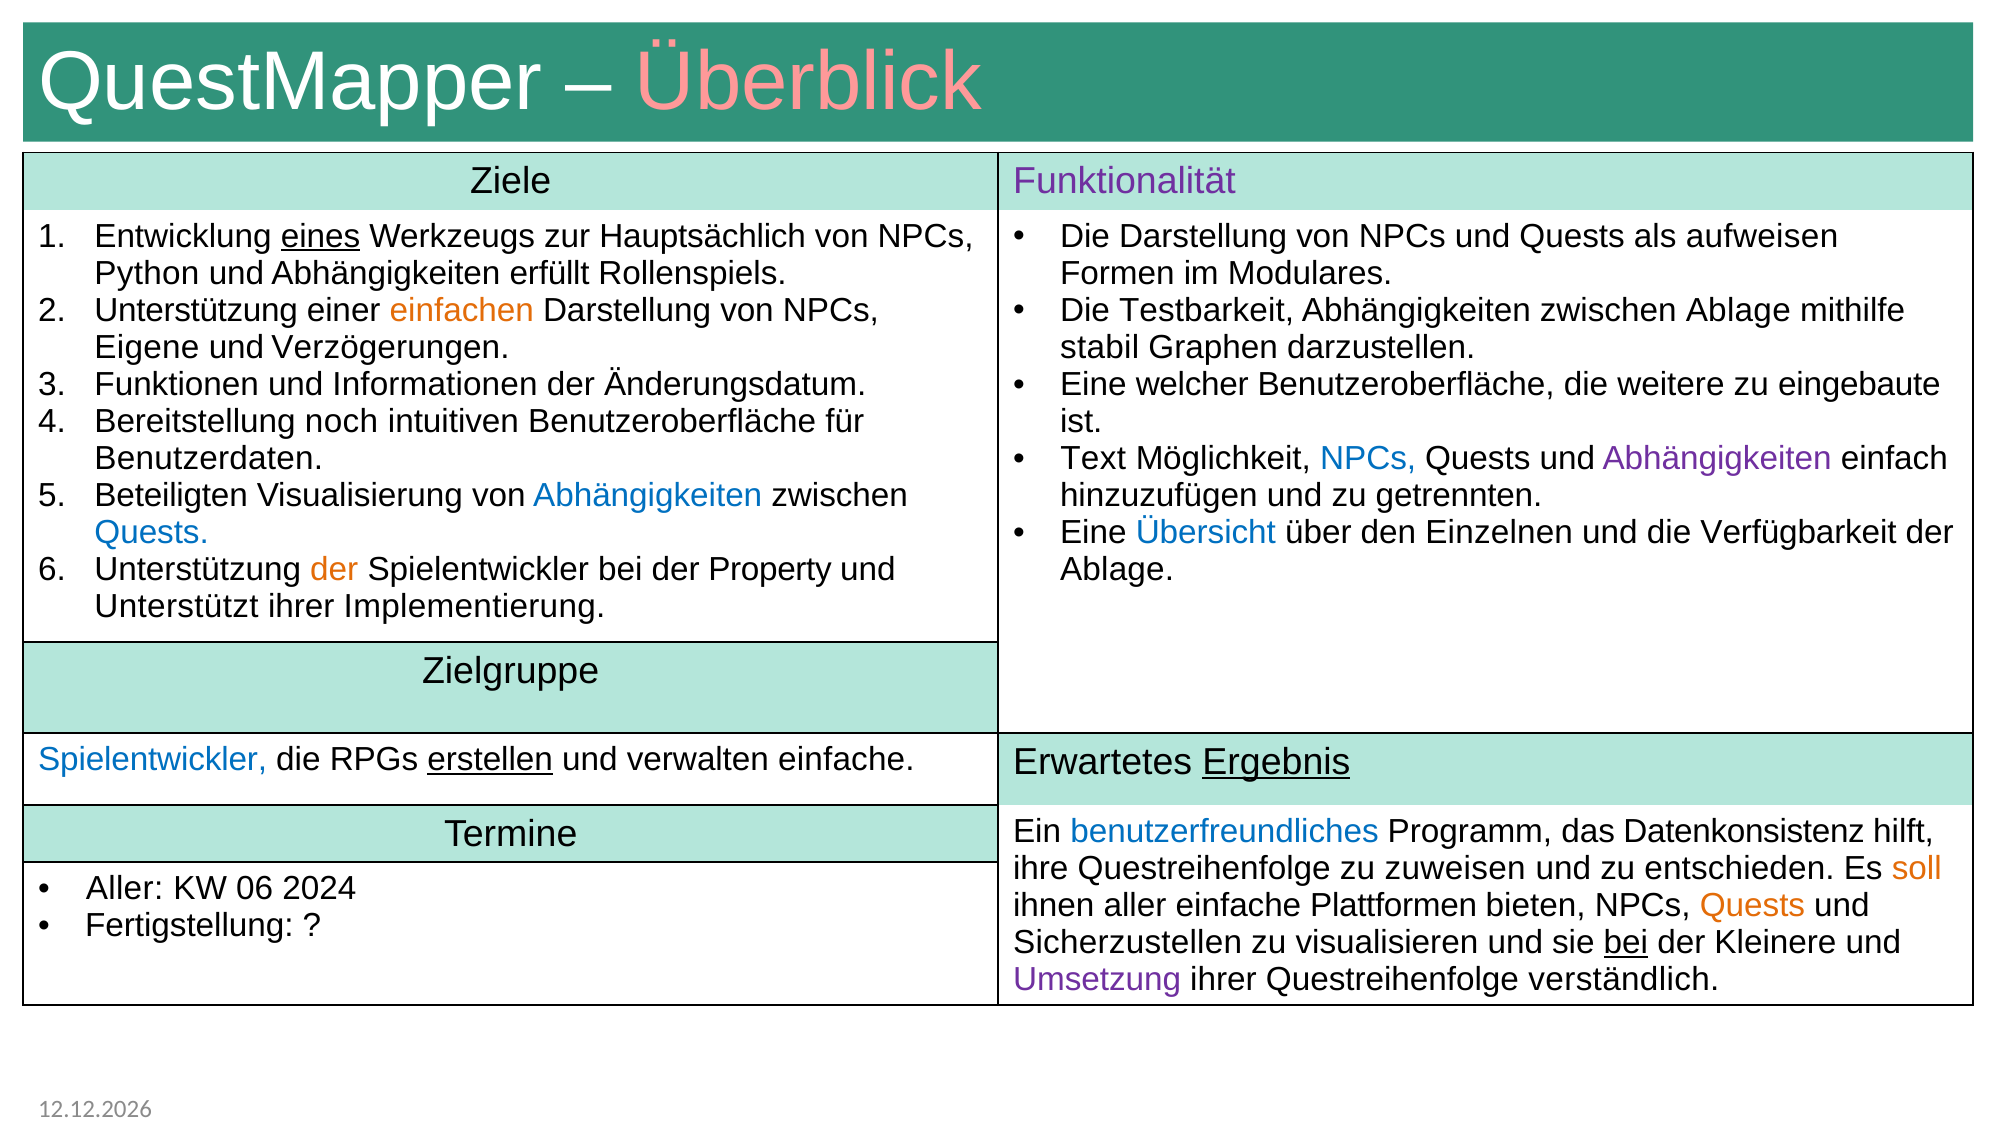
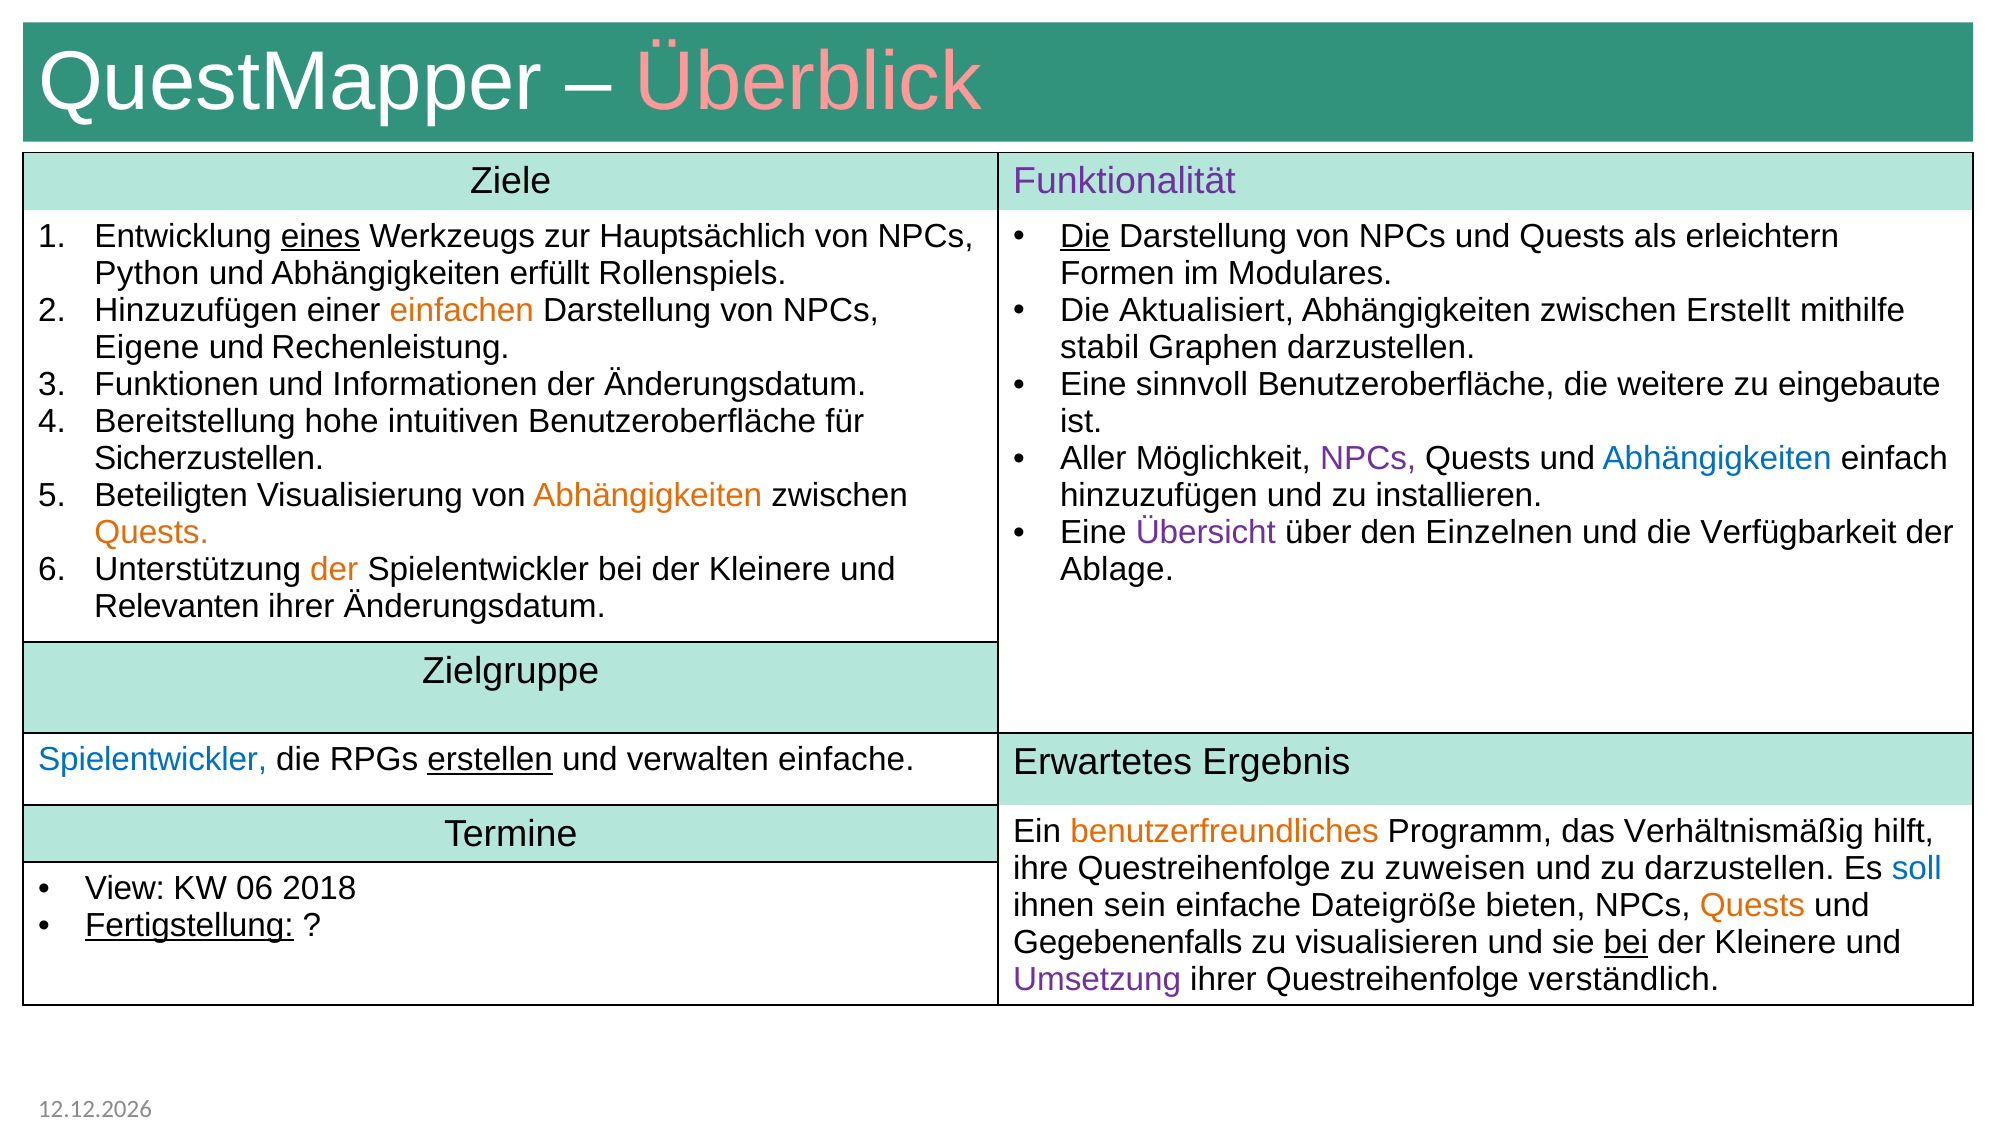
Die underline: none -> present (1085, 236)
aufweisen: aufweisen -> erleichtern (1762, 236)
Testbarkeit: Testbarkeit -> Aktualisiert (1207, 310)
zwischen Ablage: Ablage -> Erstellt (1738, 310)
Unterstützung: Unterstützung -> Hinzuzufügen (196, 310)
Verzögerungen: Verzögerungen -> Rechenleistung (391, 347)
welcher: welcher -> sinnvoll (1192, 384)
noch: noch -> hohe (342, 421)
Text: Text -> Aller (1093, 458)
NPCs colour: blue -> purple (1368, 458)
Abhängigkeiten colour: purple -> blue (1717, 458)
Benutzerdaten: Benutzerdaten -> Sicherzustellen (209, 458)
Abhängigkeiten colour: blue -> orange (648, 495)
getrennten: getrennten -> installieren (1459, 495)
Quests colour: blue -> orange (152, 532)
Übersicht colour: blue -> purple (1206, 532)
Spielentwickler bei der Property: Property -> Kleinere (770, 569)
Unterstützt: Unterstützt -> Relevanten (177, 606)
ihrer Implementierung: Implementierung -> Änderungsdatum (475, 606)
Ergebnis underline: present -> none (1276, 762)
benutzerfreundliches colour: blue -> orange (1225, 832)
Datenkonsistenz: Datenkonsistenz -> Verhältnismäßig (1744, 832)
zu entschieden: entschieden -> darzustellen (1740, 869)
soll colour: orange -> blue (1917, 869)
Aller: Aller -> View (125, 889)
2024: 2024 -> 2018 (319, 889)
ihnen aller: aller -> sein (1135, 906)
Plattformen: Plattformen -> Dateigröße (1393, 906)
Fertigstellung underline: none -> present (189, 926)
Sicherzustellen: Sicherzustellen -> Gegebenenfalls (1128, 943)
